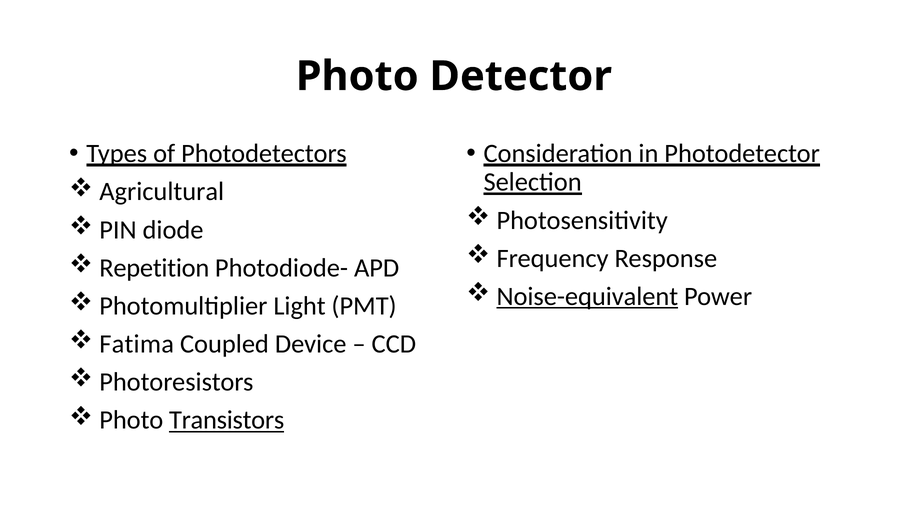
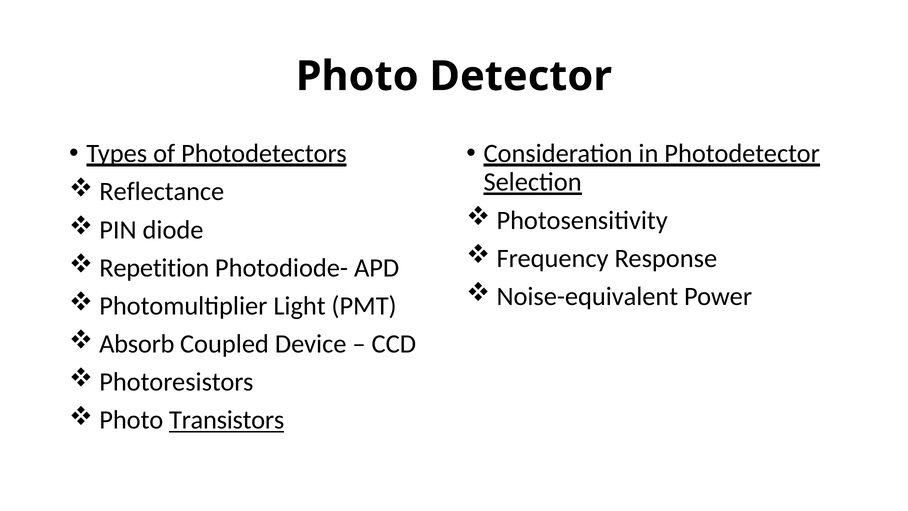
Agricultural: Agricultural -> Reflectance (162, 192)
Noise-equivalent underline: present -> none (587, 296)
Fatima: Fatima -> Absorb (137, 344)
